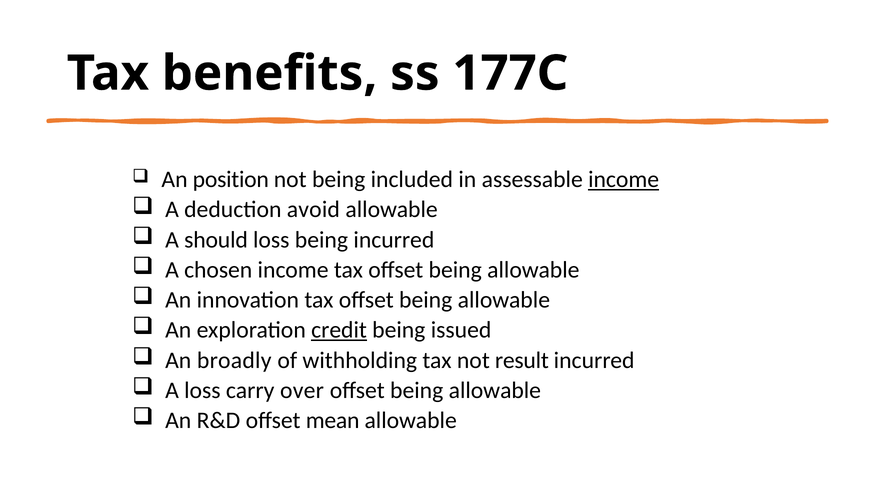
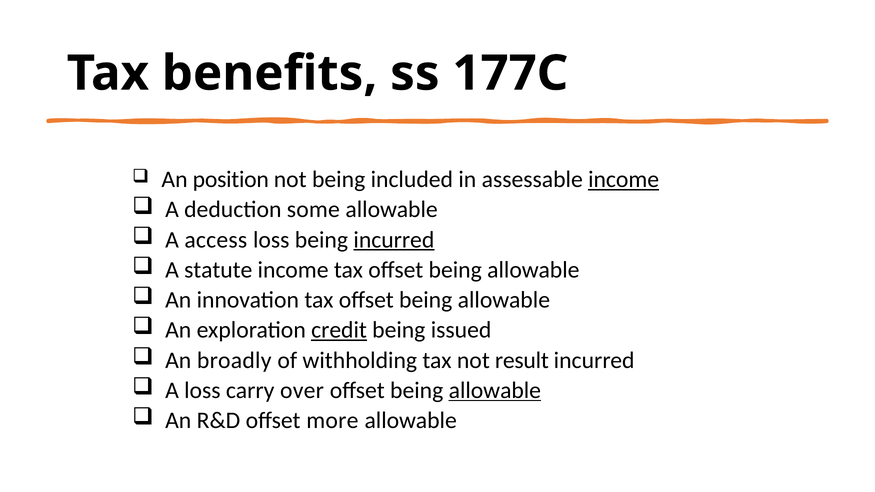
avoid: avoid -> some (313, 210)
should: should -> access (216, 240)
incurred underline: none -> present (394, 240)
chosen: chosen -> statute (218, 270)
allowable underline: none -> present (495, 390)
mean: mean -> more (332, 421)
